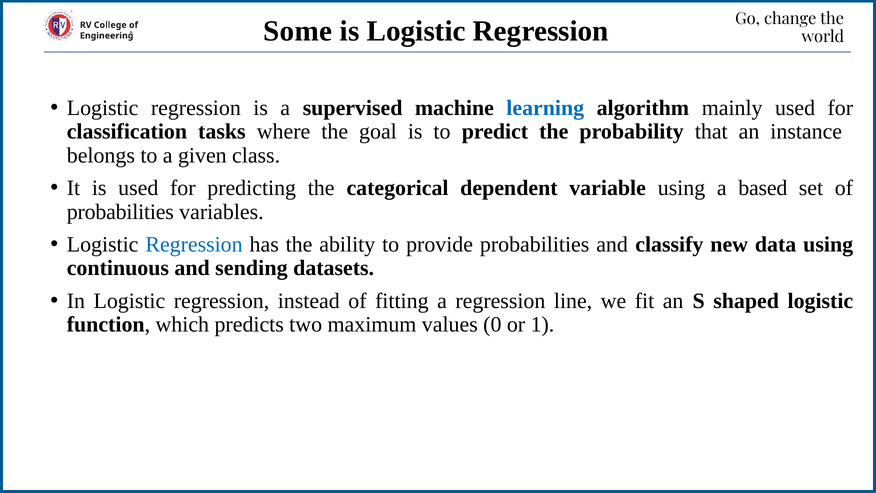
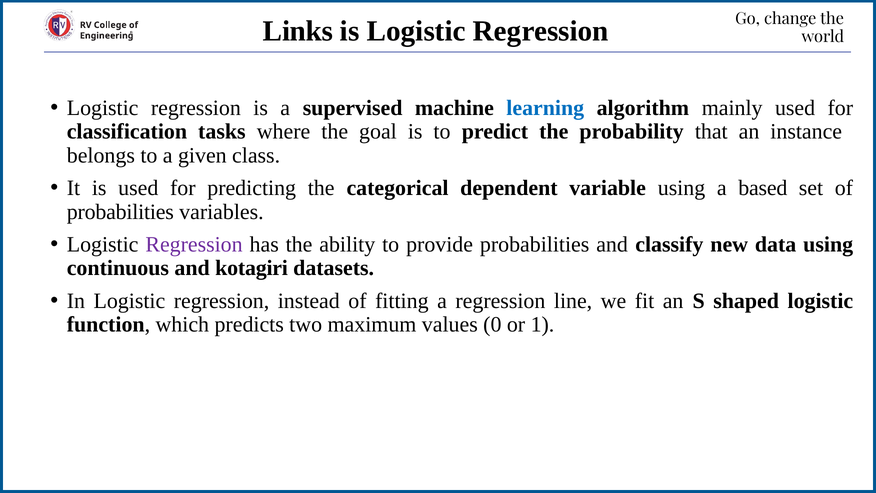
Some: Some -> Links (298, 31)
Regression colour: blue -> purple (194, 244)
sending: sending -> kotagiri (252, 268)
